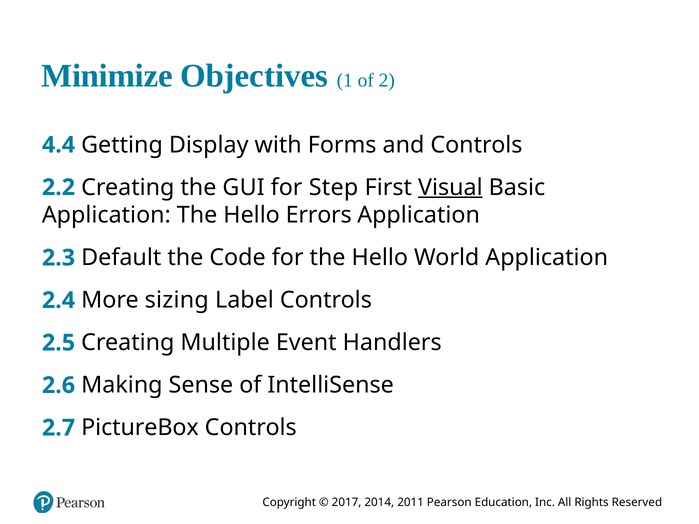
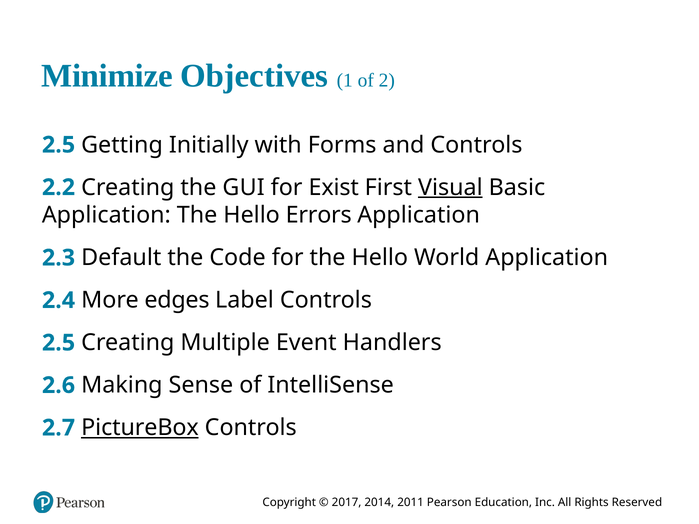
4.4: 4.4 -> 2.5 (59, 145)
Display: Display -> Initially (209, 145)
Step: Step -> Exist (334, 187)
sizing: sizing -> edges (177, 300)
PictureBox underline: none -> present (140, 428)
